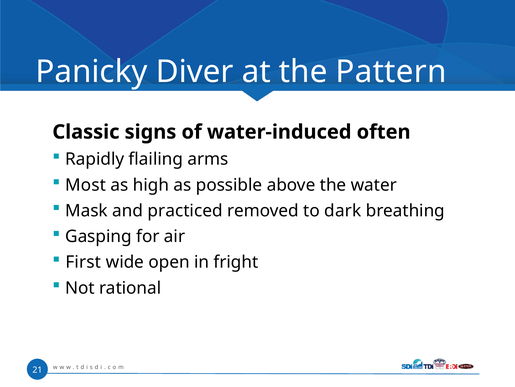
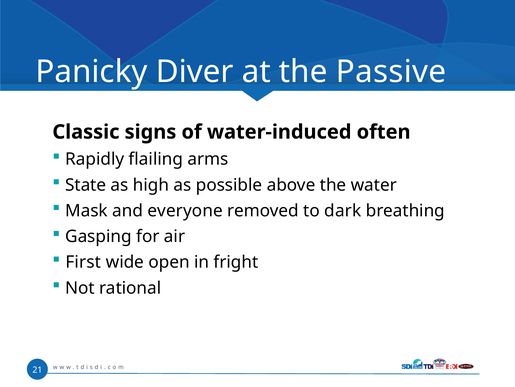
Pattern: Pattern -> Passive (391, 71)
Most: Most -> State (86, 185)
practiced: practiced -> everyone (185, 210)
